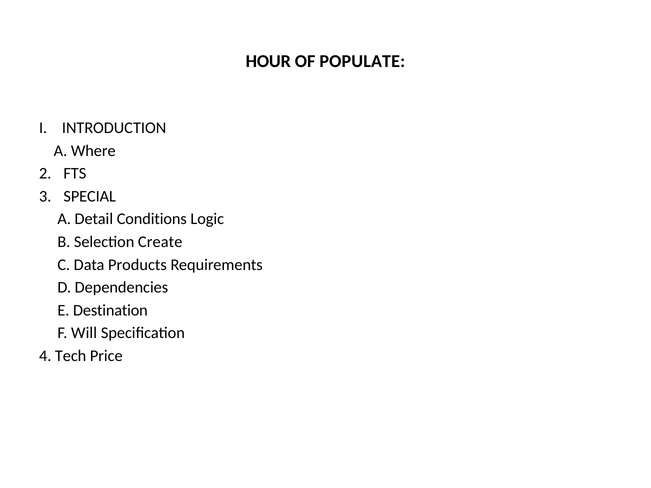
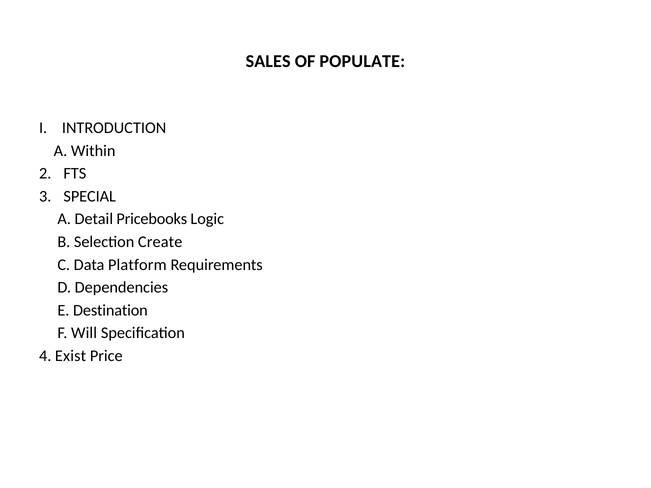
HOUR: HOUR -> SALES (268, 62)
Where: Where -> Within (93, 151)
Conditions: Conditions -> Pricebooks (152, 219)
Products: Products -> Platform (137, 265)
Tech: Tech -> Exist (71, 356)
